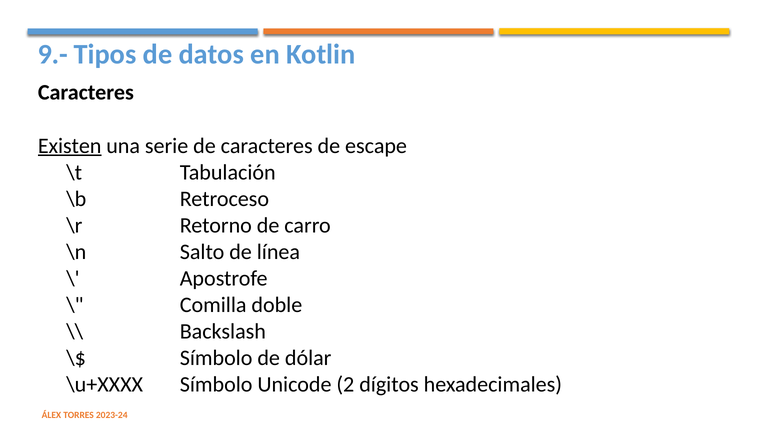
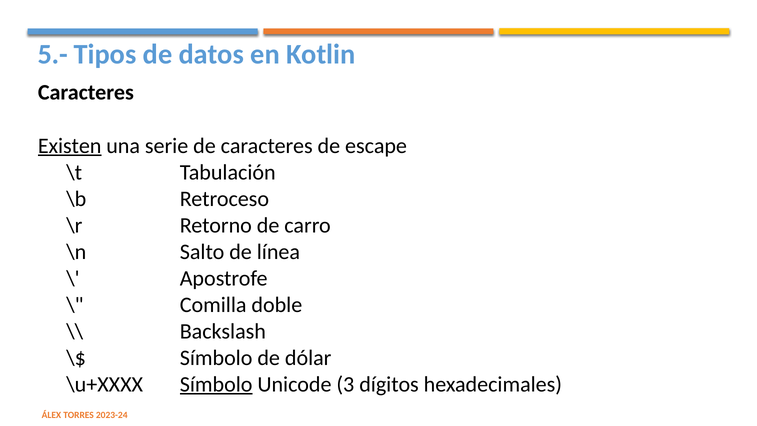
9.-: 9.- -> 5.- (53, 54)
Símbolo underline: none -> present (216, 384)
2: 2 -> 3 (345, 384)
